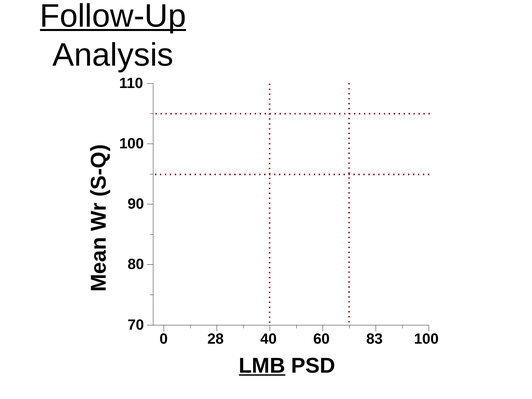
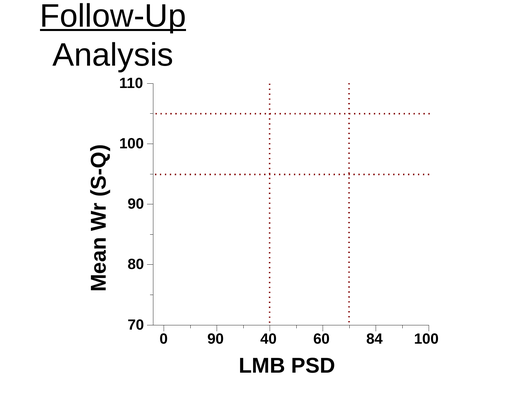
0 28: 28 -> 90 (216, 339)
83: 83 -> 84 (375, 339)
LMB underline: present -> none (262, 366)
